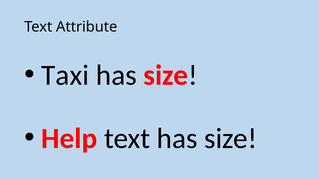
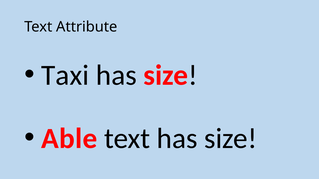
Help: Help -> Able (69, 139)
